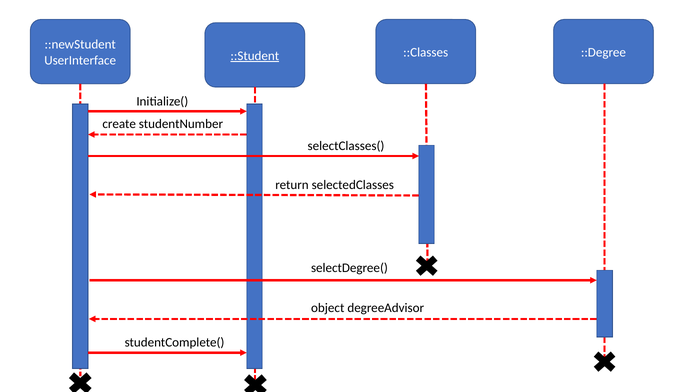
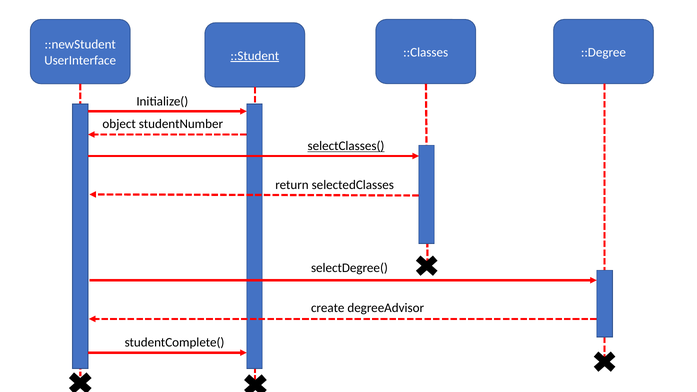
create: create -> object (119, 124)
selectClasses( underline: none -> present (346, 146)
object: object -> create (328, 308)
